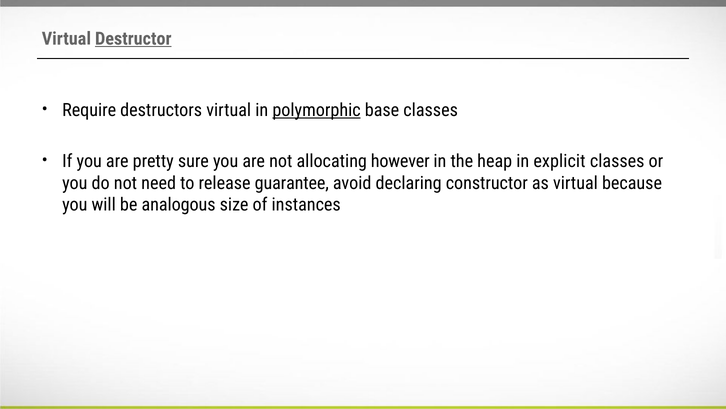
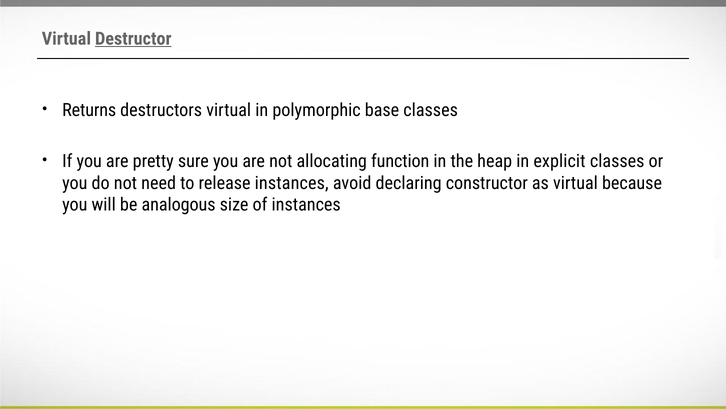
Require: Require -> Returns (89, 110)
polymorphic underline: present -> none (317, 110)
however: however -> function (400, 161)
release guarantee: guarantee -> instances (292, 183)
